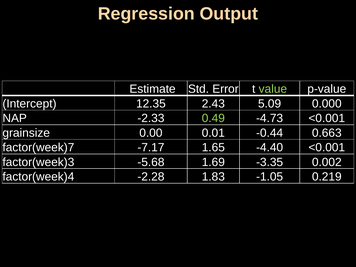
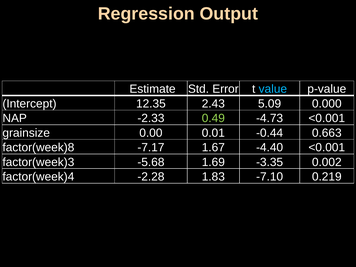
value colour: light green -> light blue (273, 89)
factor(week)7: factor(week)7 -> factor(week)8 (38, 148)
1.65: 1.65 -> 1.67 (213, 148)
-1.05: -1.05 -> -7.10 (270, 177)
